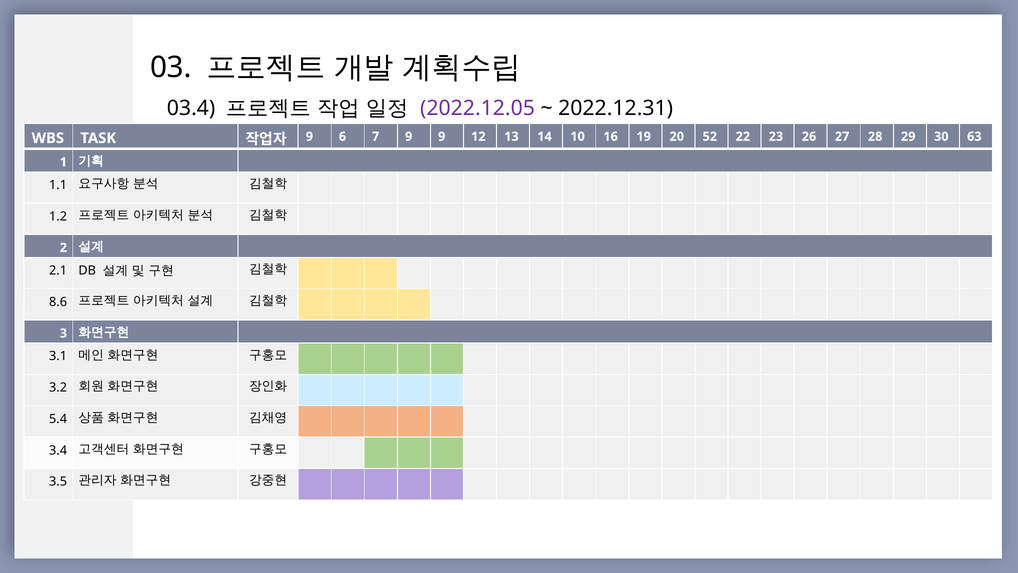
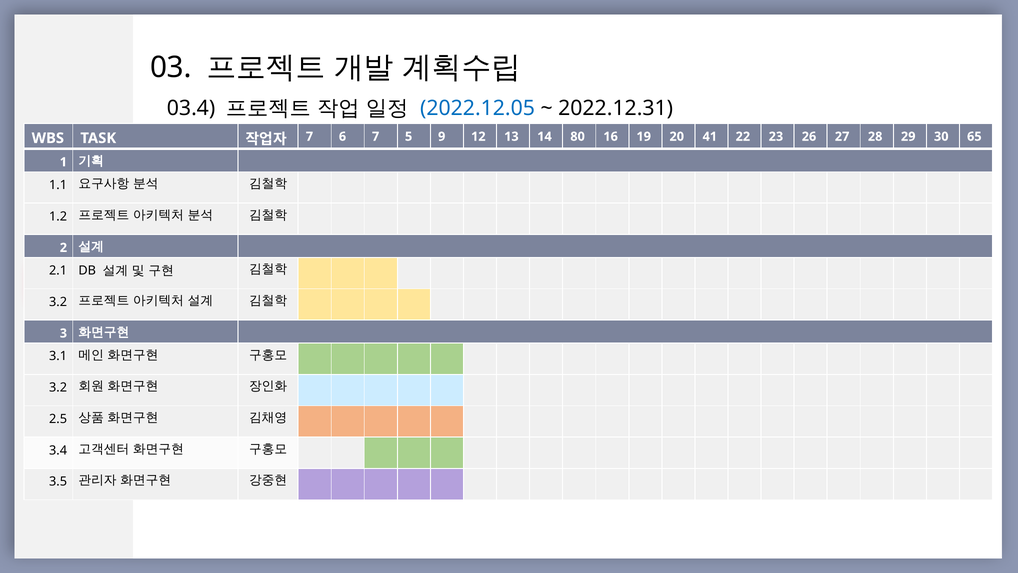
2022.12.05 colour: purple -> blue (478, 108)
9: 9 -> 7 (309, 136)
7 9: 9 -> 5 (409, 136)
10: 10 -> 80 (578, 136)
52: 52 -> 41 (710, 136)
63: 63 -> 65 (974, 136)
8.6: 8.6 -> 3.2 (58, 302)
5.4: 5.4 -> 2.5 (58, 419)
